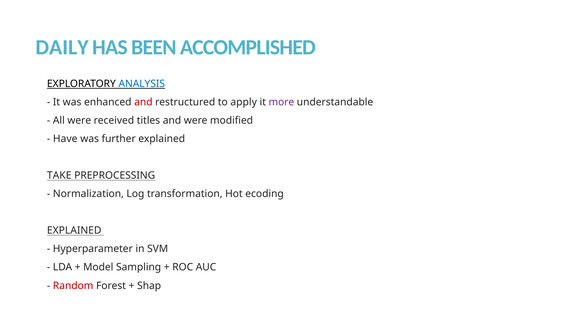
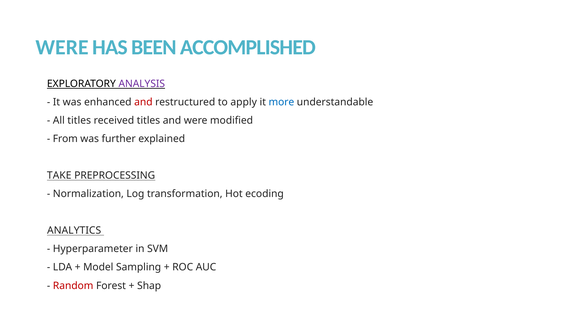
DAILY: DAILY -> WERE (62, 47)
ANALYSIS colour: blue -> purple (142, 84)
more colour: purple -> blue (281, 102)
All were: were -> titles (79, 120)
Have: Have -> From (65, 139)
EXPLAINED: EXPLAINED -> ANALYTICS (74, 230)
